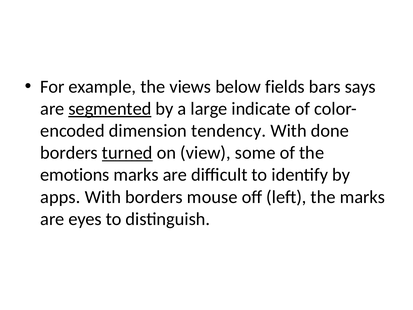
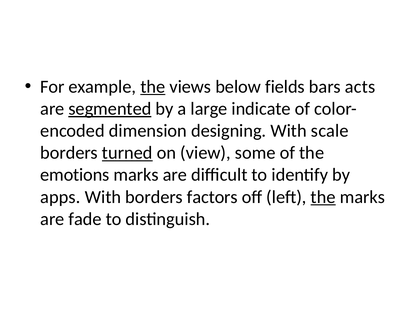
the underline: none -> present (153, 87)
says: says -> acts (360, 87)
tendency: tendency -> designing (229, 131)
done: done -> scale (330, 131)
mouse: mouse -> factors (212, 197)
the underline: none -> present (323, 197)
eyes: eyes -> fade (85, 219)
